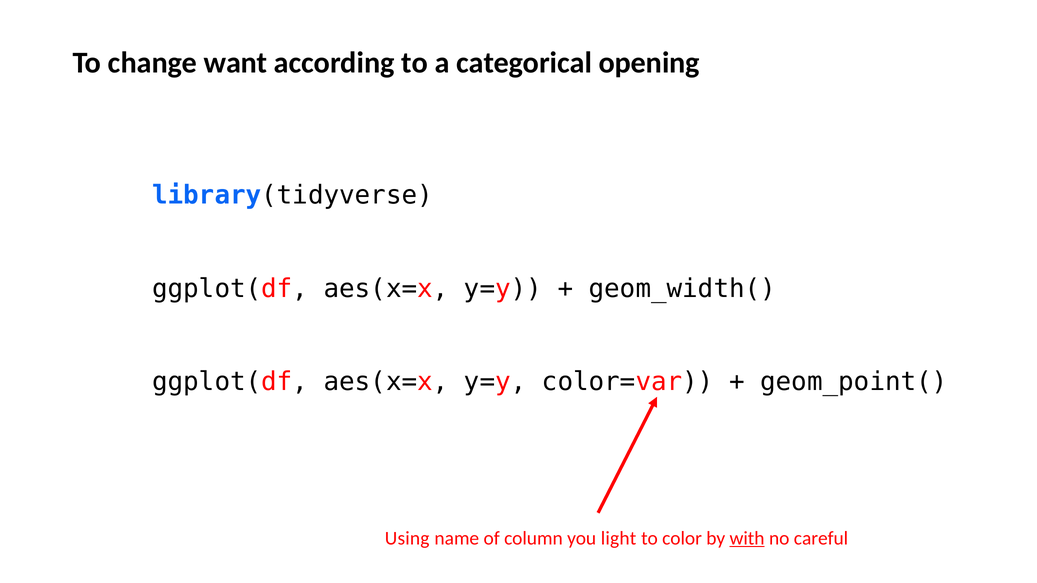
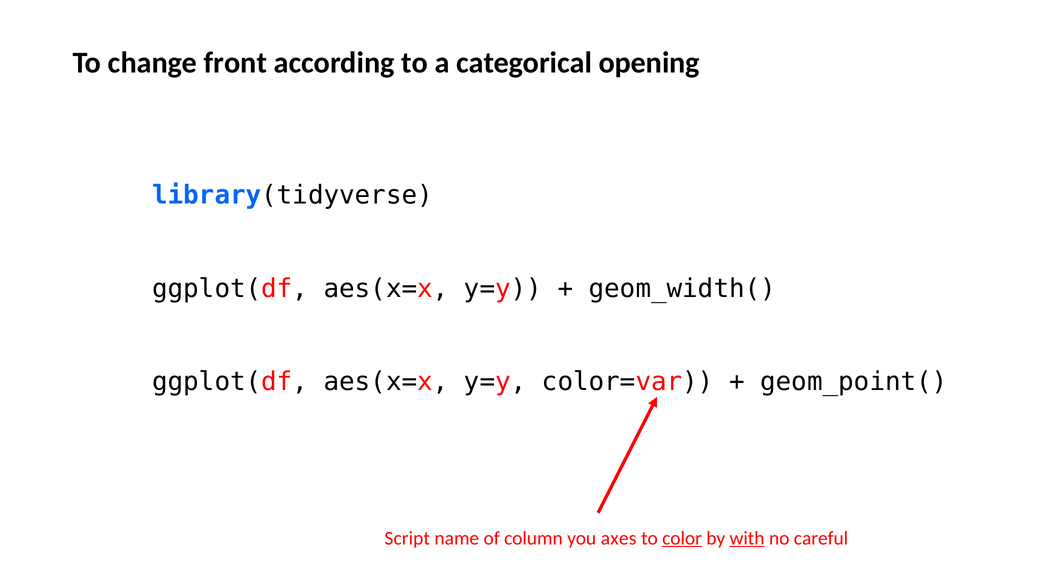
want: want -> front (235, 63)
Using: Using -> Script (407, 538)
light: light -> axes (619, 538)
color underline: none -> present (682, 538)
